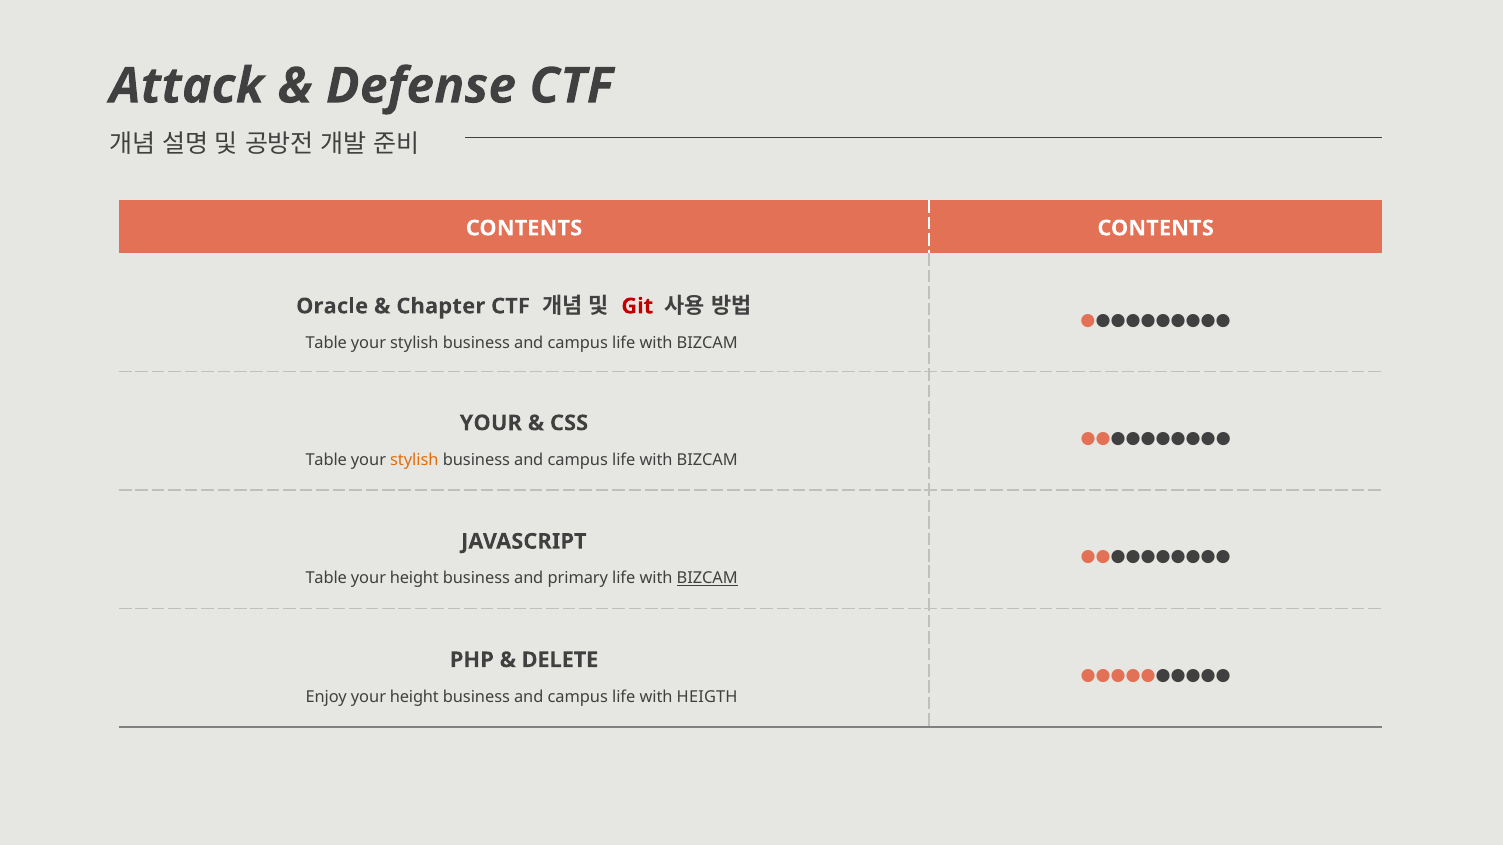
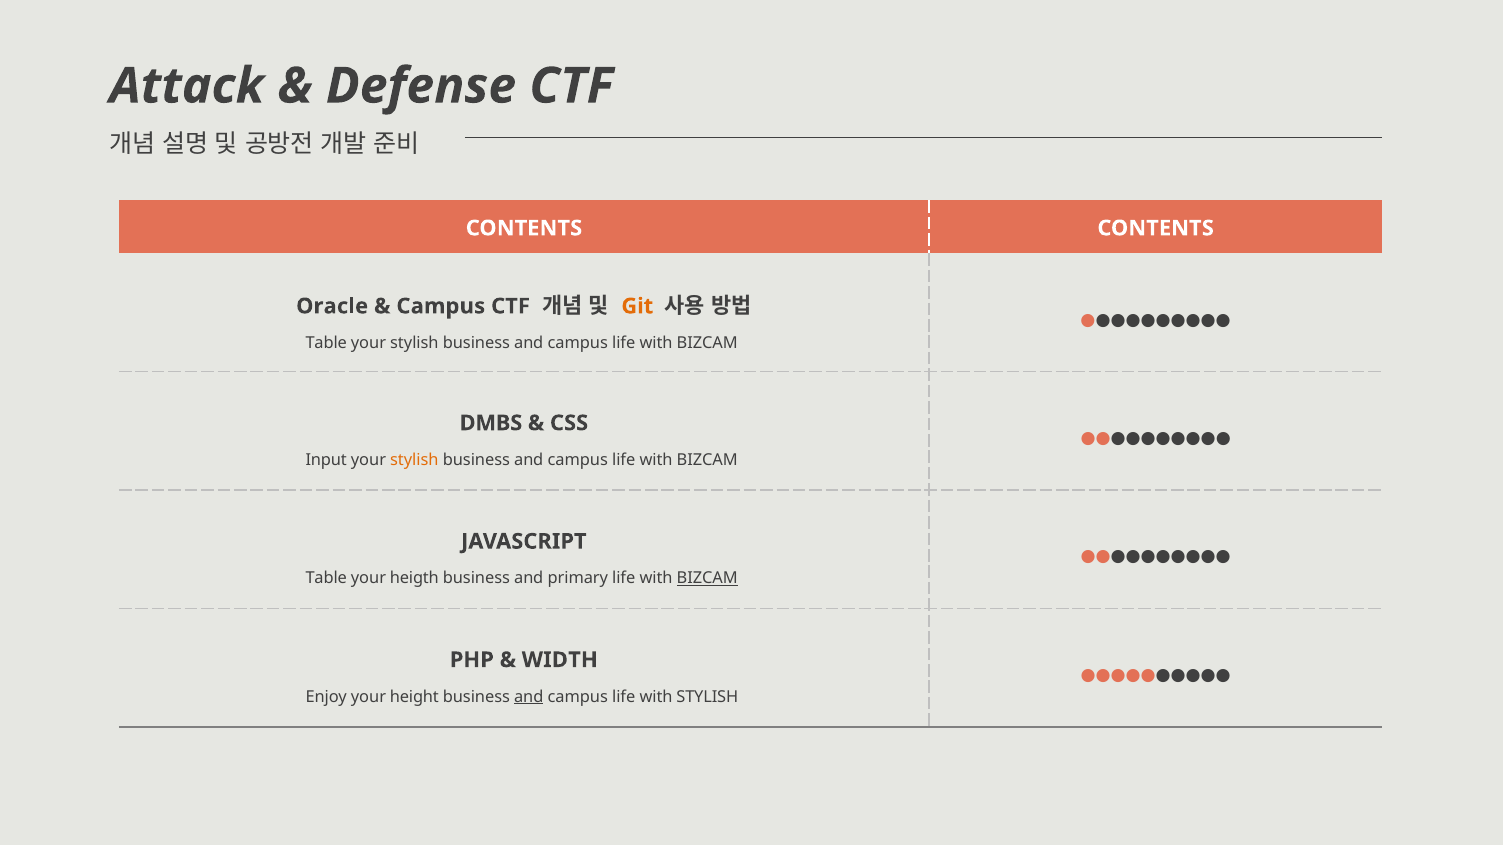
Chapter: Chapter -> Campus (441, 306)
Git colour: red -> orange (637, 306)
YOUR: YOUR -> DMBS (491, 423)
Table: Table -> Input (326, 460)
height: height -> heigth (414, 579)
DELETE: DELETE -> WIDTH (560, 660)
and underline: none -> present (529, 697)
with HEIGTH: HEIGTH -> STYLISH (707, 697)
